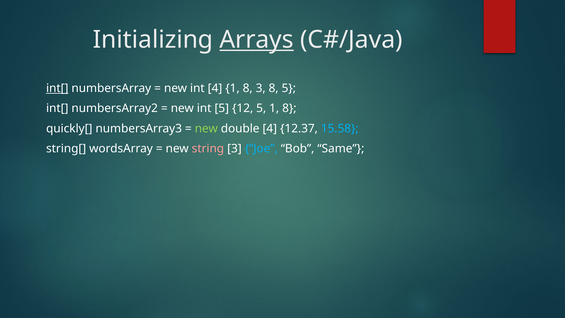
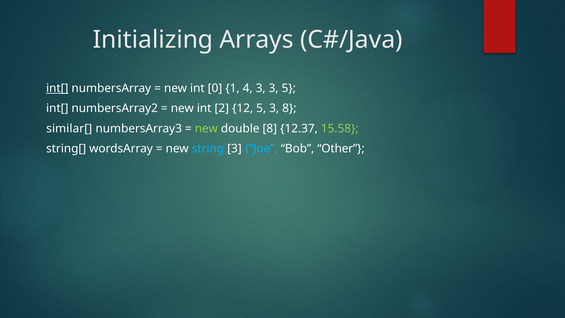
Arrays underline: present -> none (257, 40)
int 4: 4 -> 0 (215, 88)
8: 8 -> 4 (248, 88)
3 8: 8 -> 3 (274, 88)
int 5: 5 -> 2 (222, 108)
5 1: 1 -> 3 (274, 108)
quickly[: quickly[ -> similar[ (69, 128)
double 4: 4 -> 8 (270, 128)
15.58 colour: light blue -> light green (340, 128)
string colour: pink -> light blue (208, 148)
Same: Same -> Other (341, 148)
